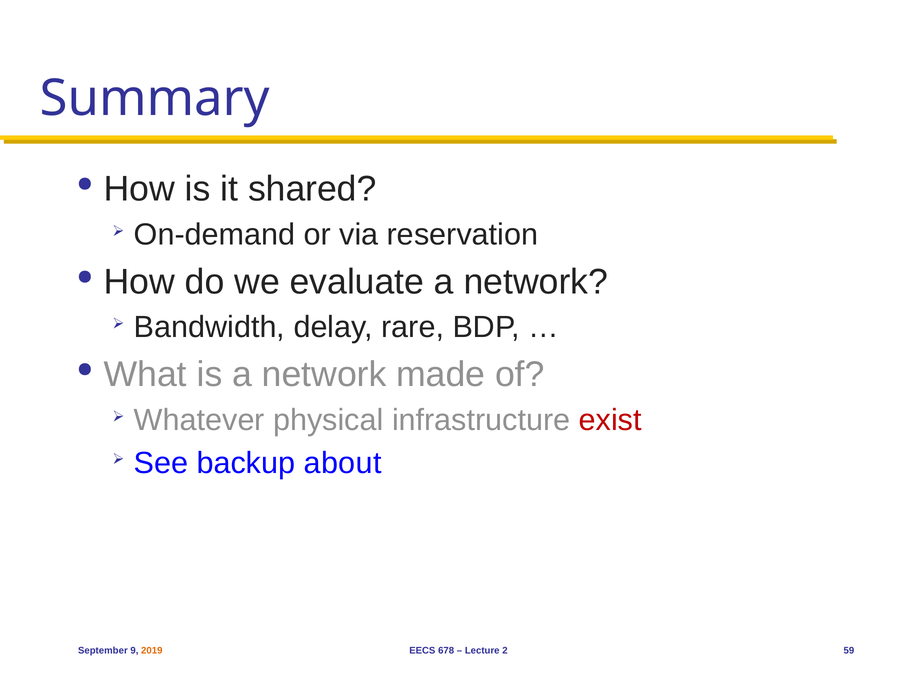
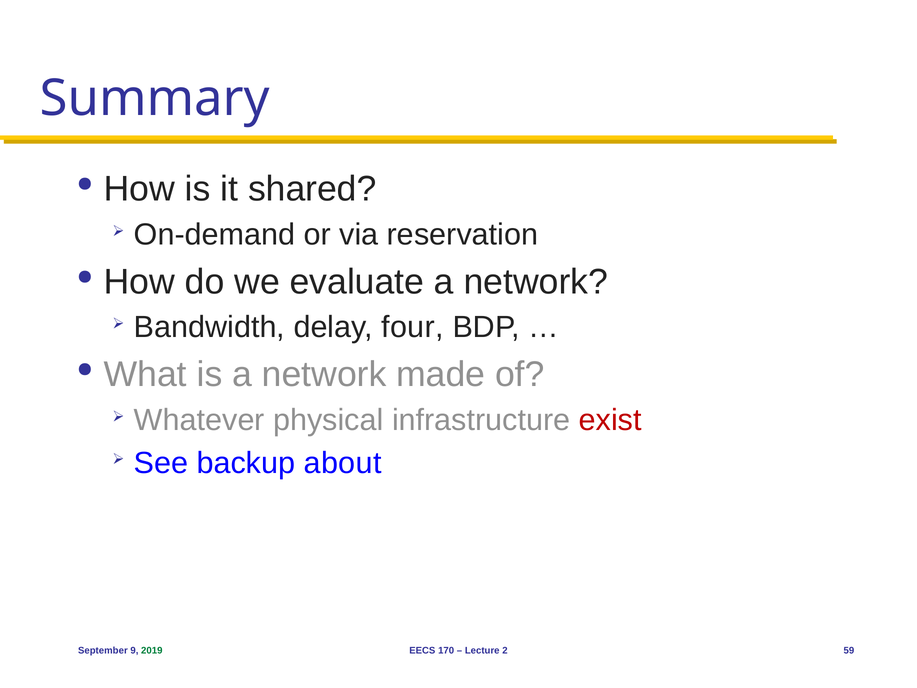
rare: rare -> four (413, 327)
2019 colour: orange -> green (152, 650)
678: 678 -> 170 (446, 650)
